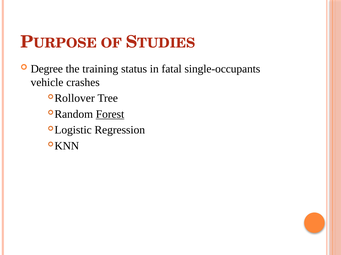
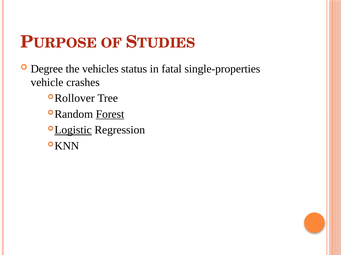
training: training -> vehicles (100, 69)
single-occupants: single-occupants -> single-properties (222, 69)
Logistic underline: none -> present (73, 130)
